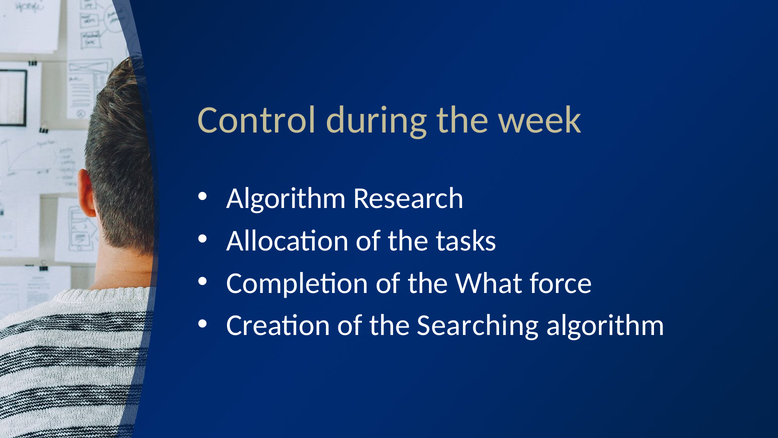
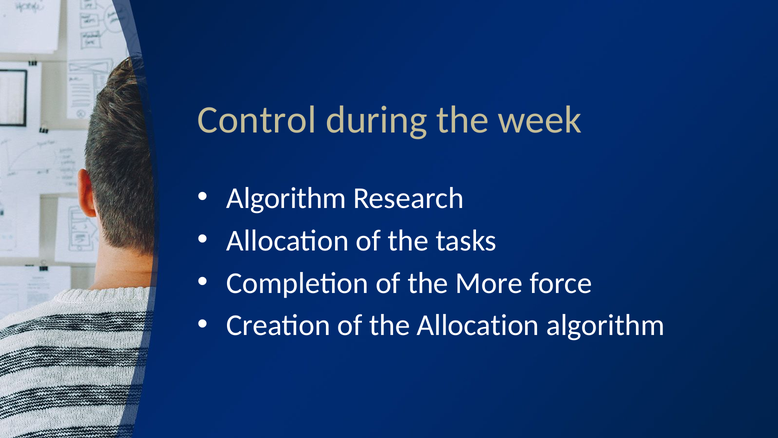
What: What -> More (489, 283)
the Searching: Searching -> Allocation (478, 325)
